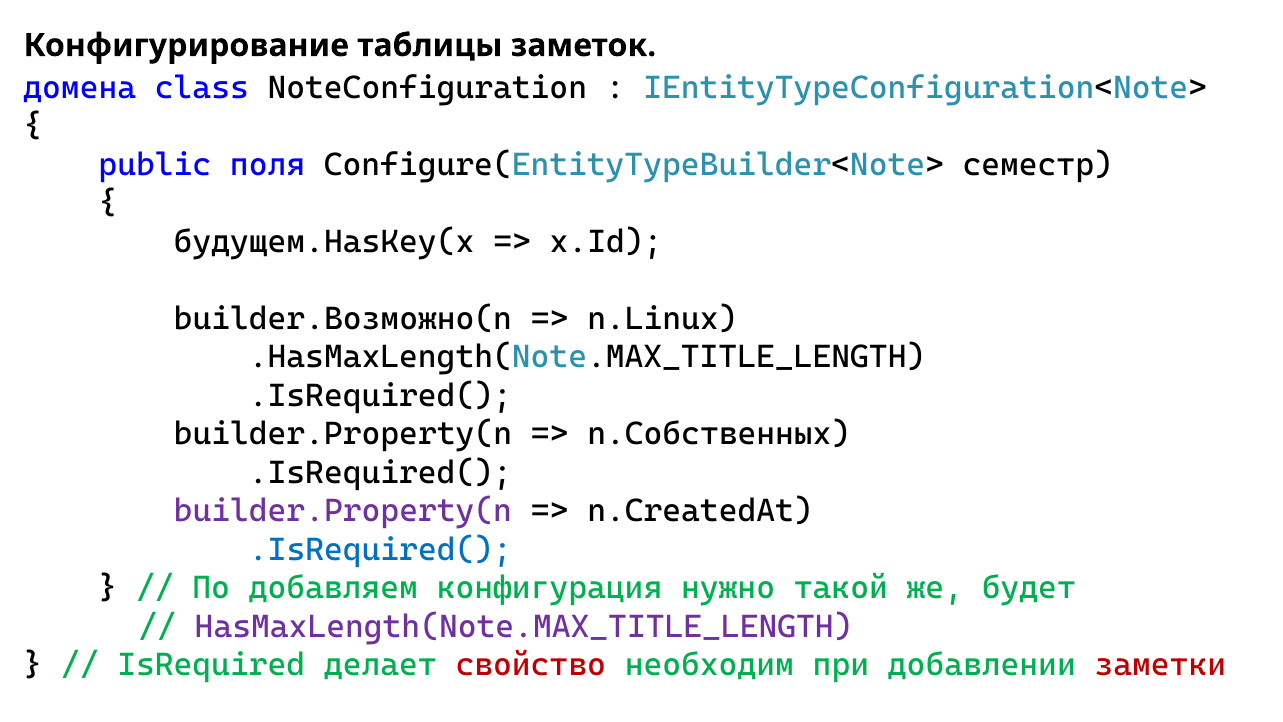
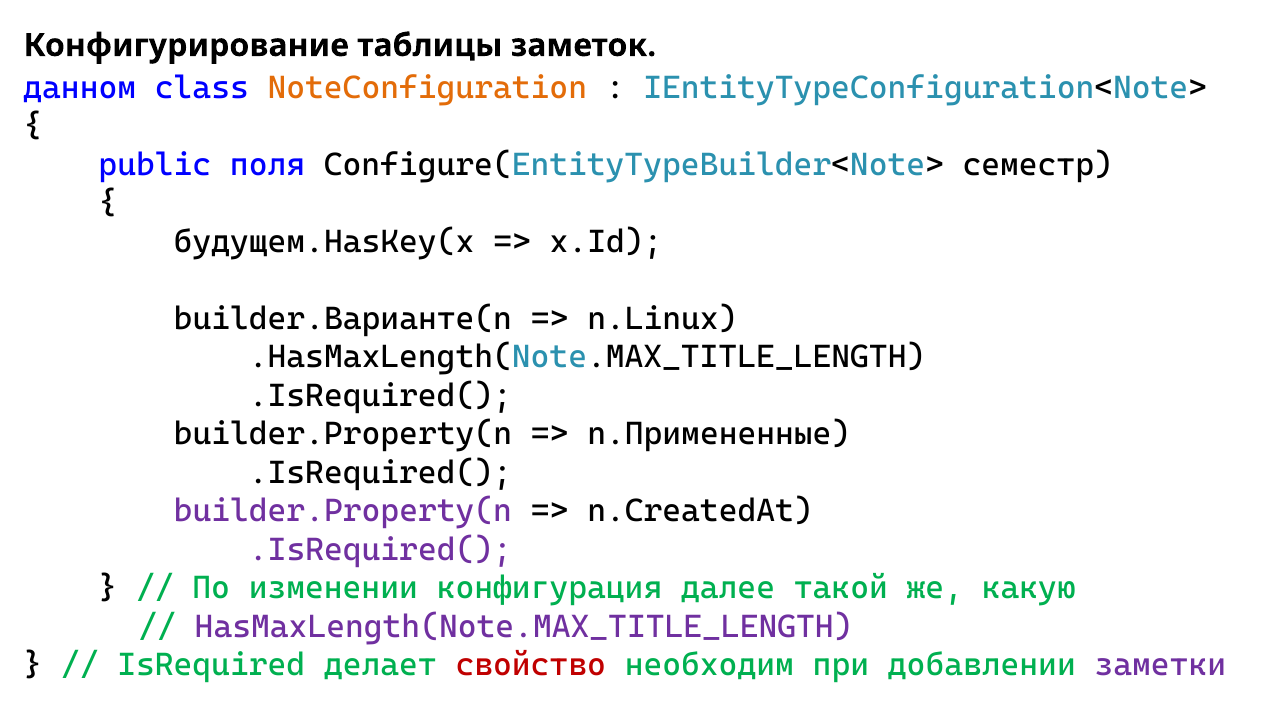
домена: домена -> данном (80, 88)
NoteConfiguration colour: black -> orange (427, 88)
builder.Возможно(n: builder.Возможно(n -> builder.Варианте(n (343, 319)
n.Собственных: n.Собственных -> n.Примененные (719, 434)
.IsRequired( colour: blue -> purple (380, 549)
добавляем: добавляем -> изменении (333, 588)
нужно: нужно -> далее (728, 588)
будет: будет -> какую (1029, 588)
заметки colour: red -> purple (1160, 665)
